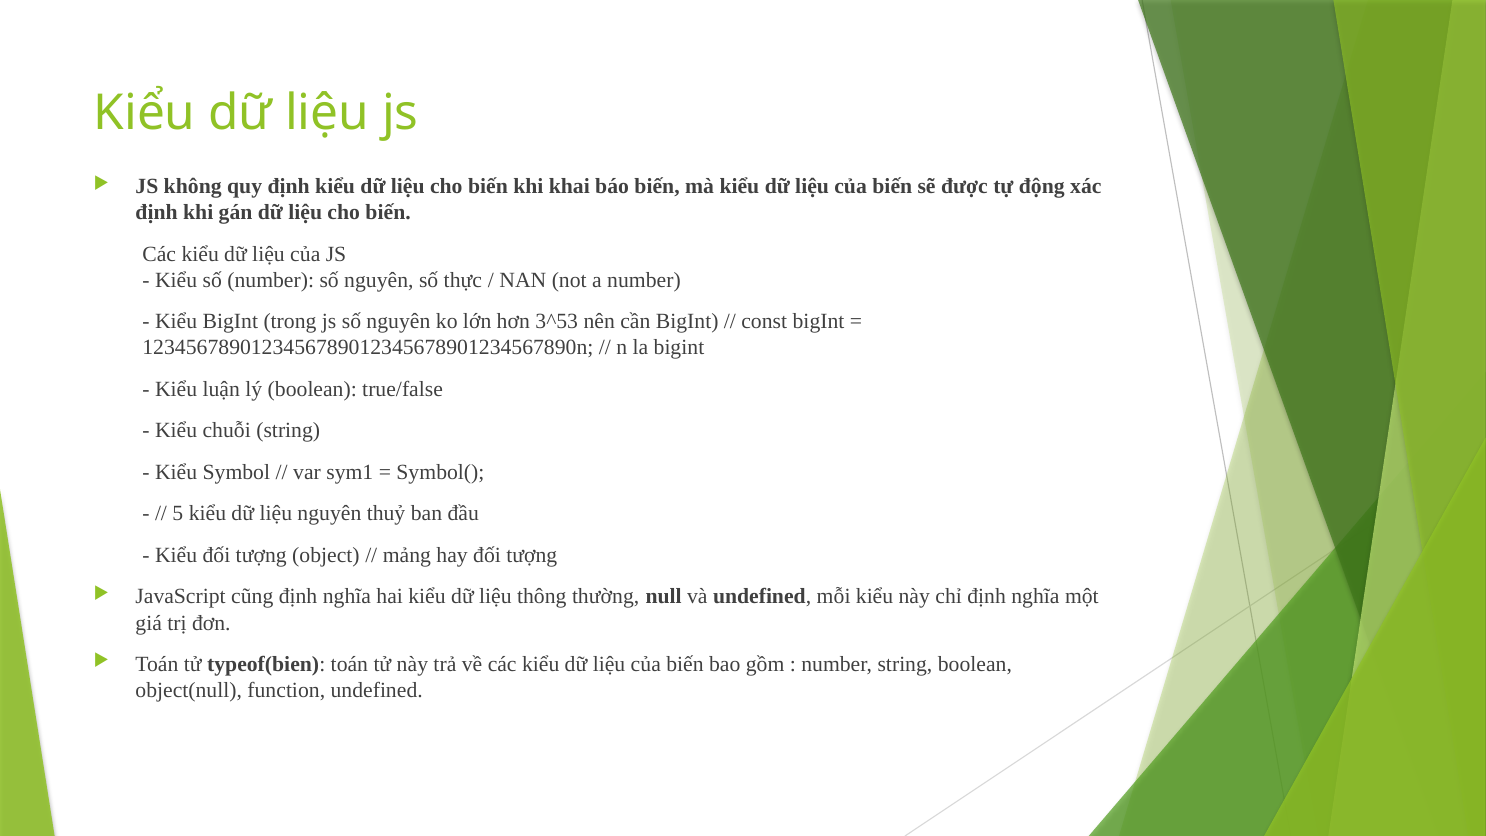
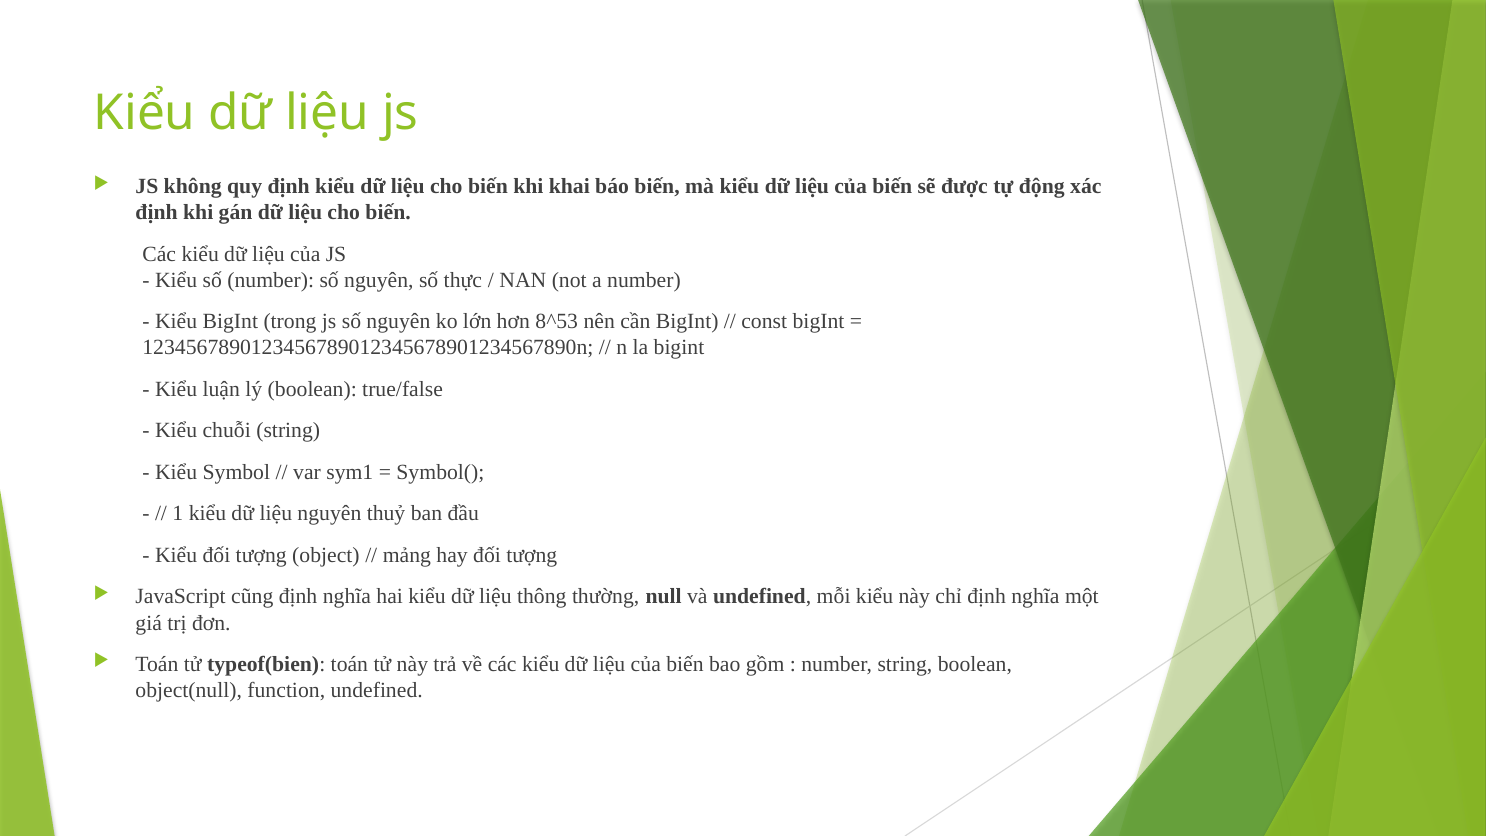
3^53: 3^53 -> 8^53 (557, 322)
5: 5 -> 1 (178, 514)
